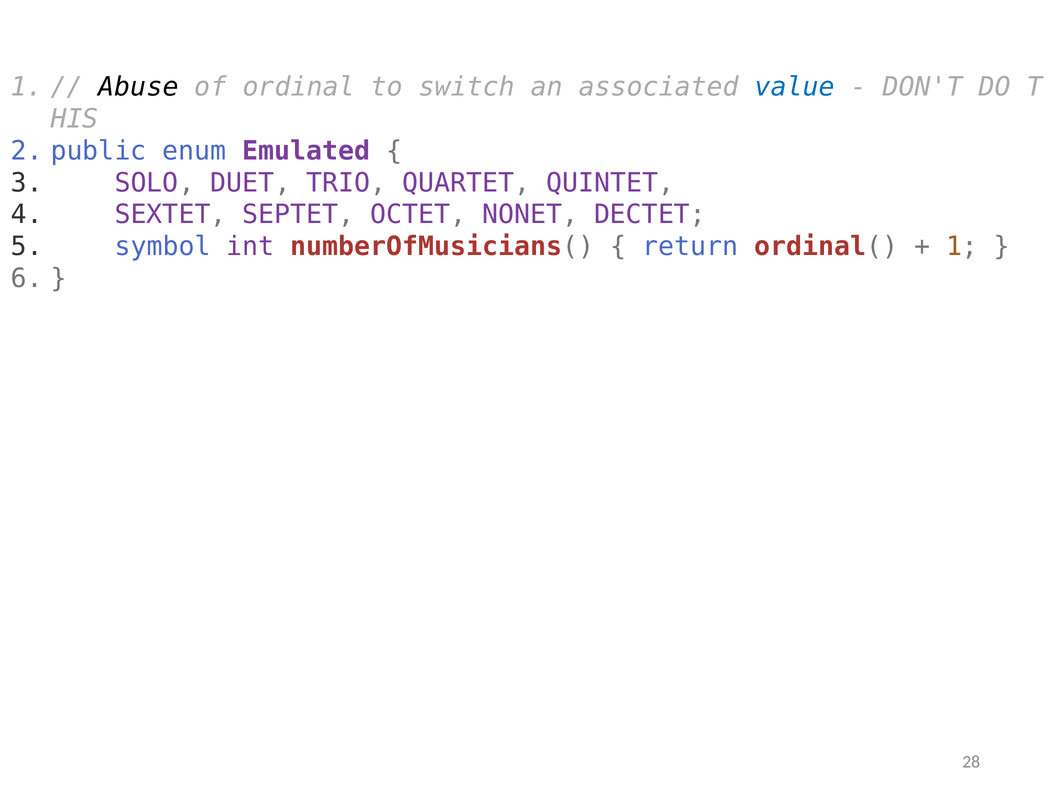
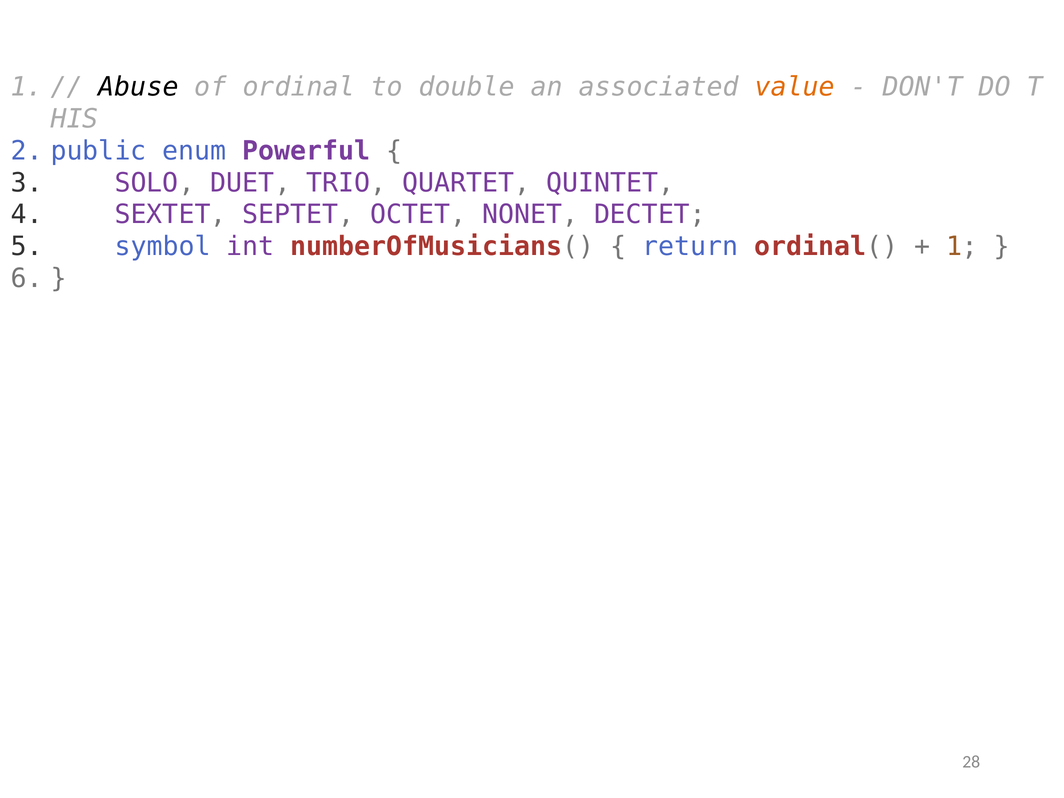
switch: switch -> double (467, 87)
value colour: blue -> orange (795, 87)
Emulated: Emulated -> Powerful (306, 151)
